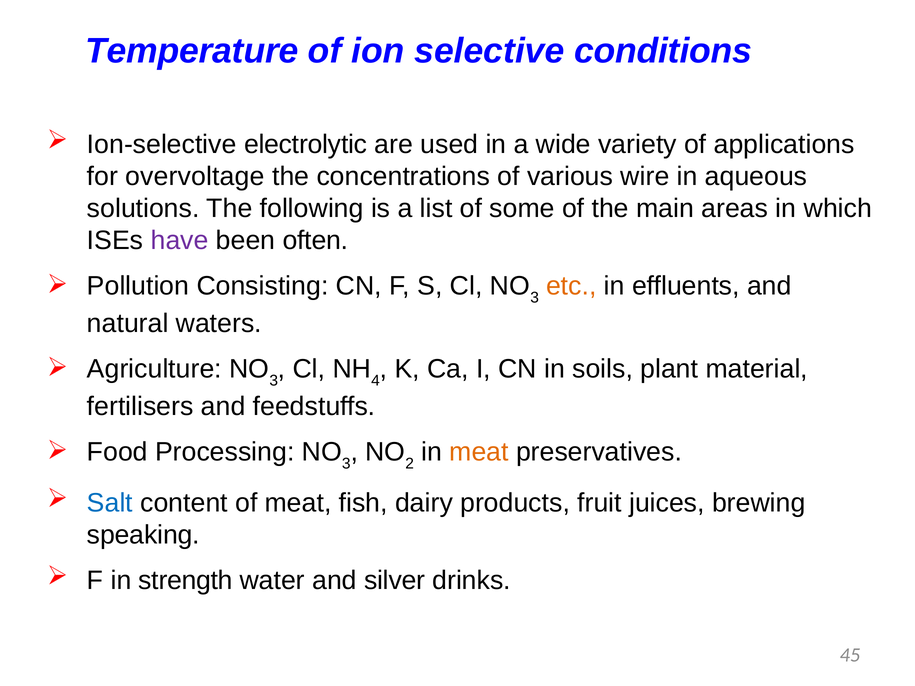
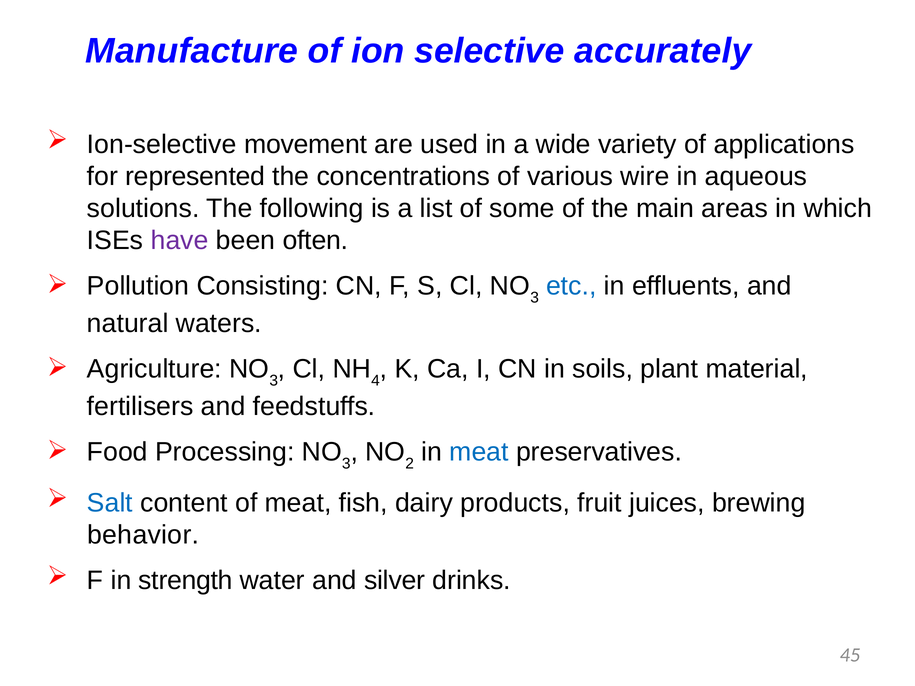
Temperature: Temperature -> Manufacture (192, 51)
conditions: conditions -> accurately (663, 51)
electrolytic: electrolytic -> movement (306, 144)
overvoltage: overvoltage -> represented (195, 176)
etc colour: orange -> blue (571, 286)
meat colour: orange -> blue (479, 452)
speaking: speaking -> behavior (143, 535)
